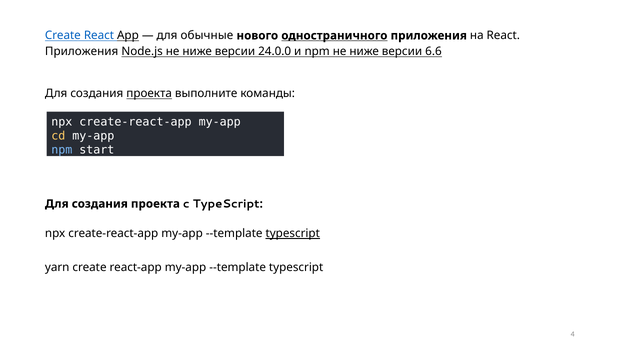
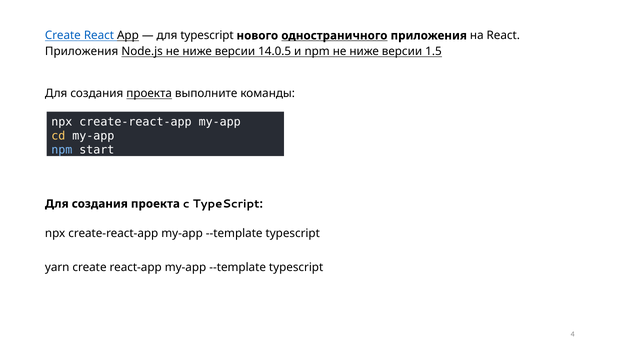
для обычные: обычные -> typescript (207, 36)
24.0.0: 24.0.0 -> 14.0.5 (275, 51)
6.6: 6.6 -> 1.5 (433, 51)
typescript underline: present -> none (293, 233)
